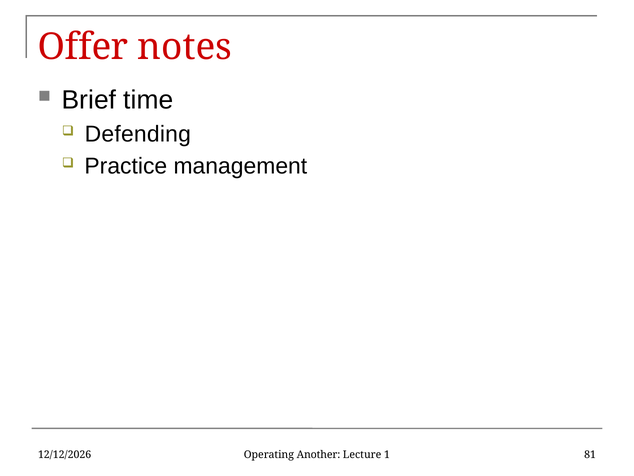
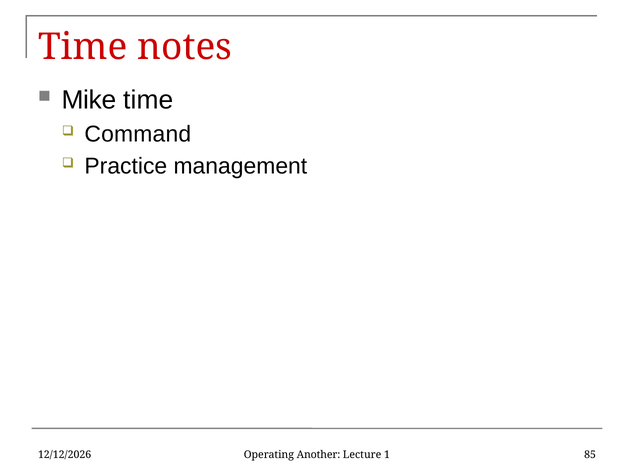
Offer: Offer -> Time (83, 47)
Brief: Brief -> Mike (89, 100)
Defending: Defending -> Command (138, 134)
81: 81 -> 85 (590, 454)
